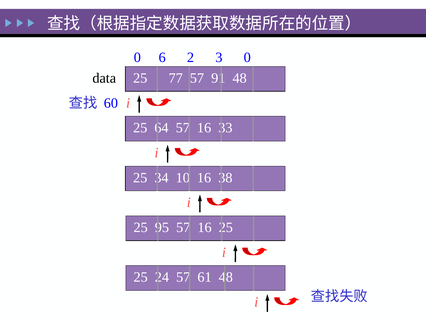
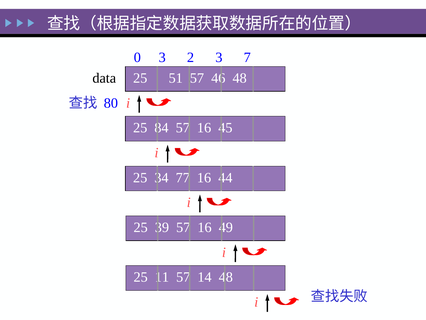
0 6: 6 -> 3 (162, 57)
3 0: 0 -> 7 (247, 57)
77: 77 -> 51 (176, 78)
91: 91 -> 46 (218, 78)
60: 60 -> 80 (111, 103)
64: 64 -> 84 (161, 128)
33: 33 -> 45 (225, 128)
10: 10 -> 77 (183, 177)
38: 38 -> 44 (225, 177)
95: 95 -> 39 (162, 227)
16 25: 25 -> 49 (226, 227)
24: 24 -> 11 (162, 277)
61: 61 -> 14 (205, 277)
